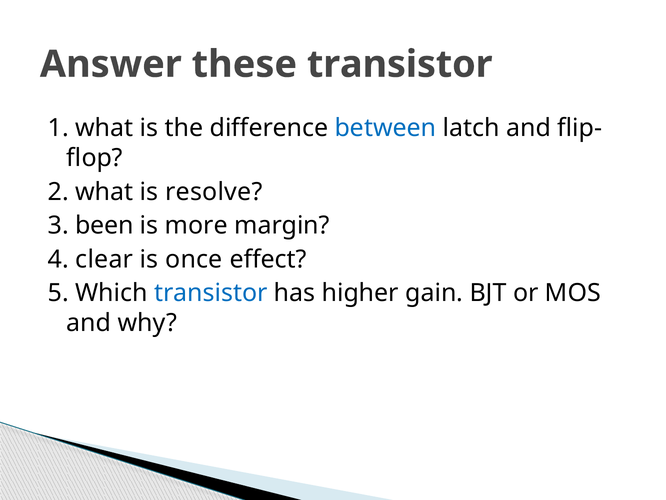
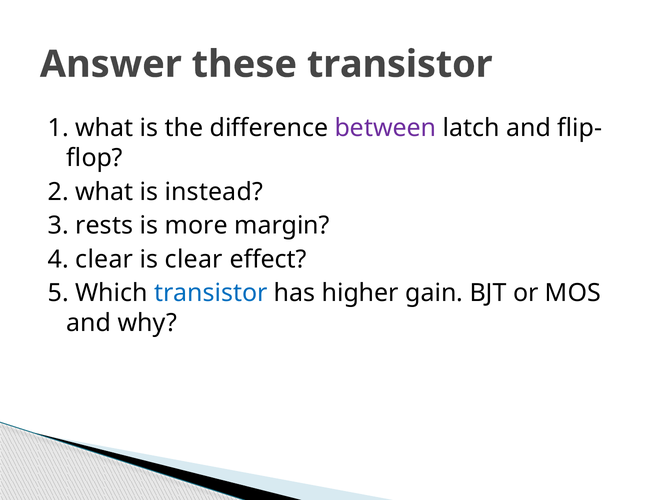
between colour: blue -> purple (385, 128)
resolve: resolve -> instead (214, 192)
been: been -> rests (104, 225)
is once: once -> clear (194, 259)
